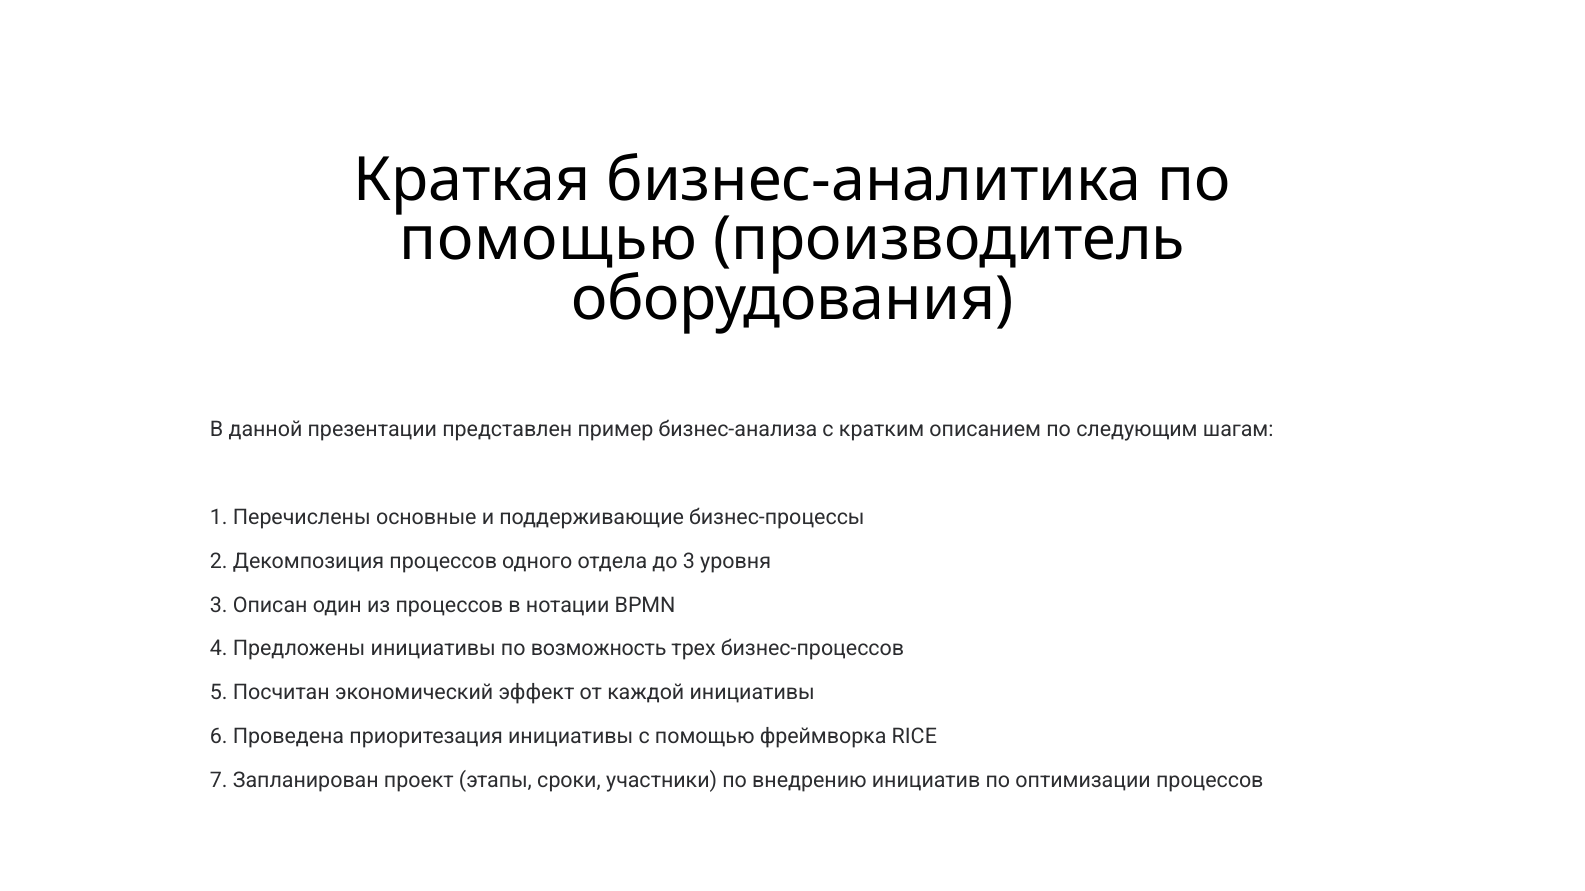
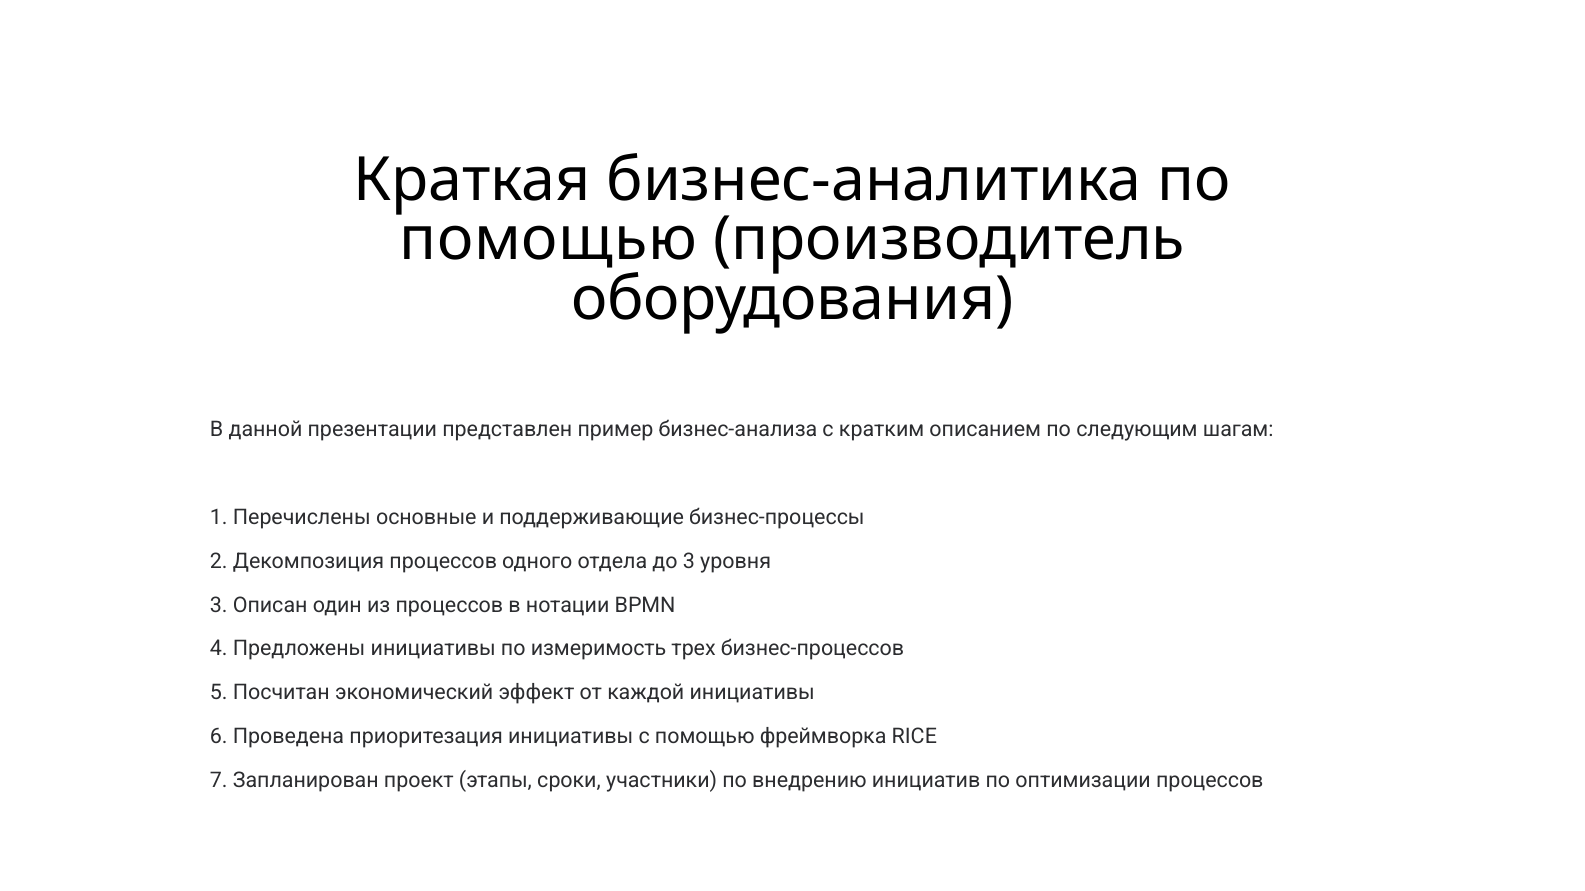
возможность: возможность -> измеримость (599, 649)
